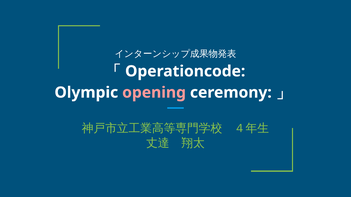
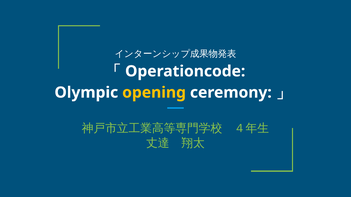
opening colour: pink -> yellow (154, 93)
